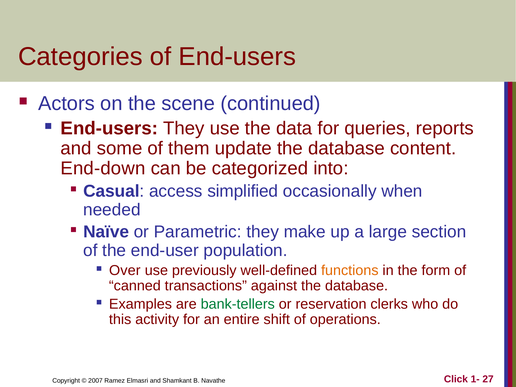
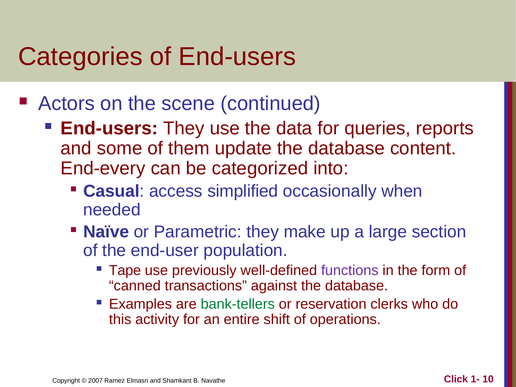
End-down: End-down -> End-every (103, 168)
Over: Over -> Tape (125, 270)
functions colour: orange -> purple (350, 270)
27: 27 -> 10 (488, 379)
